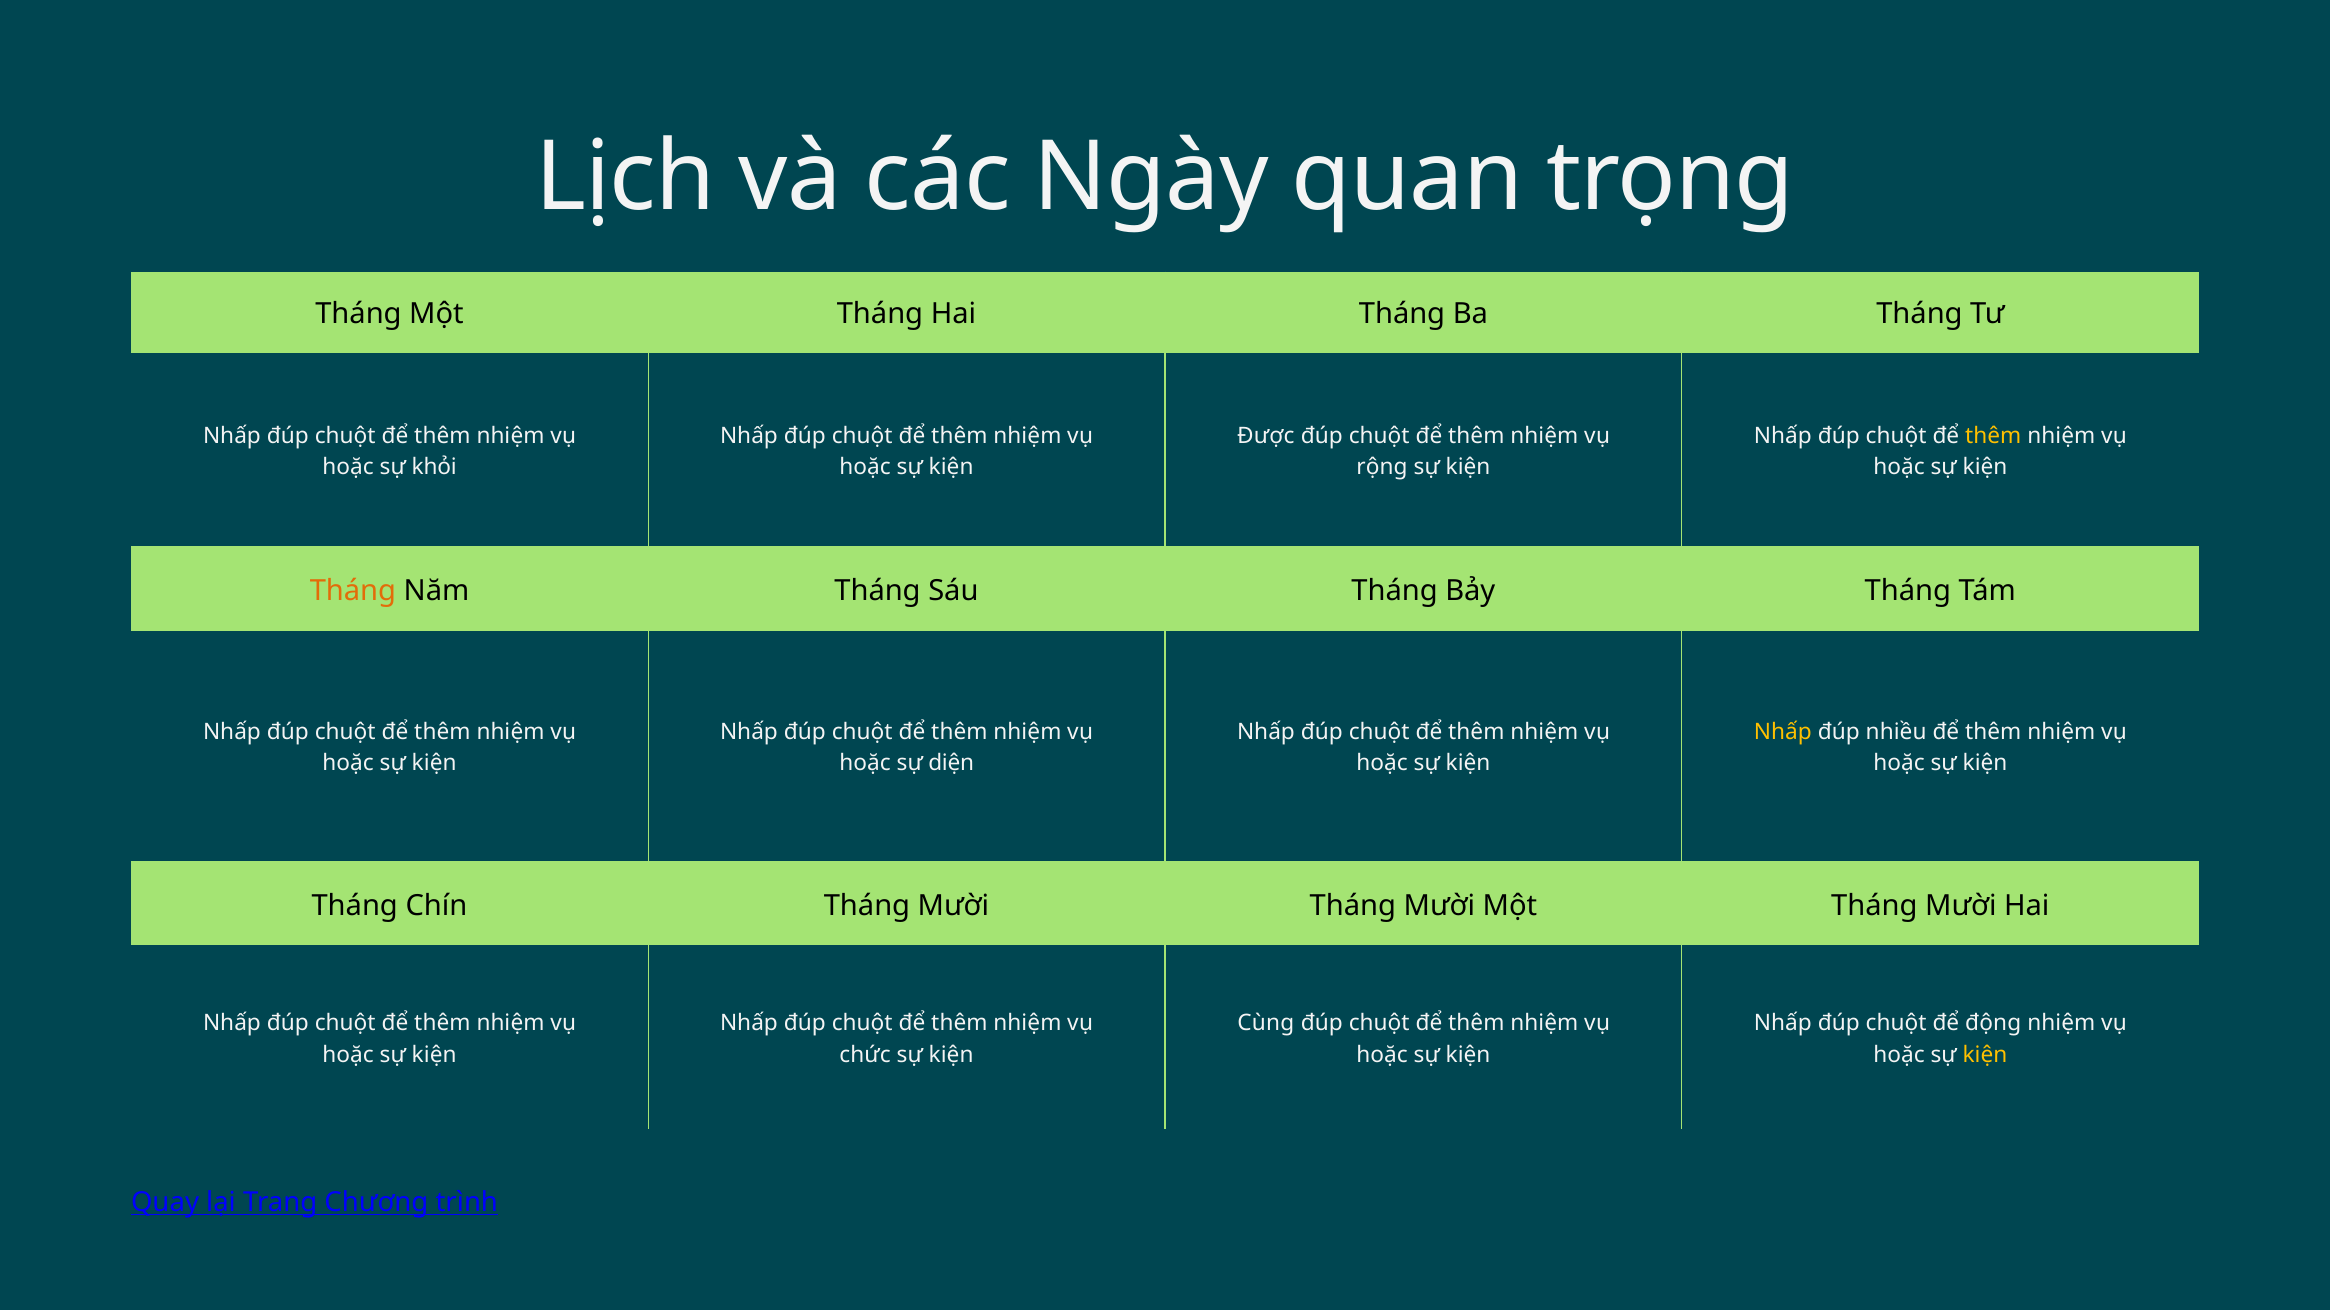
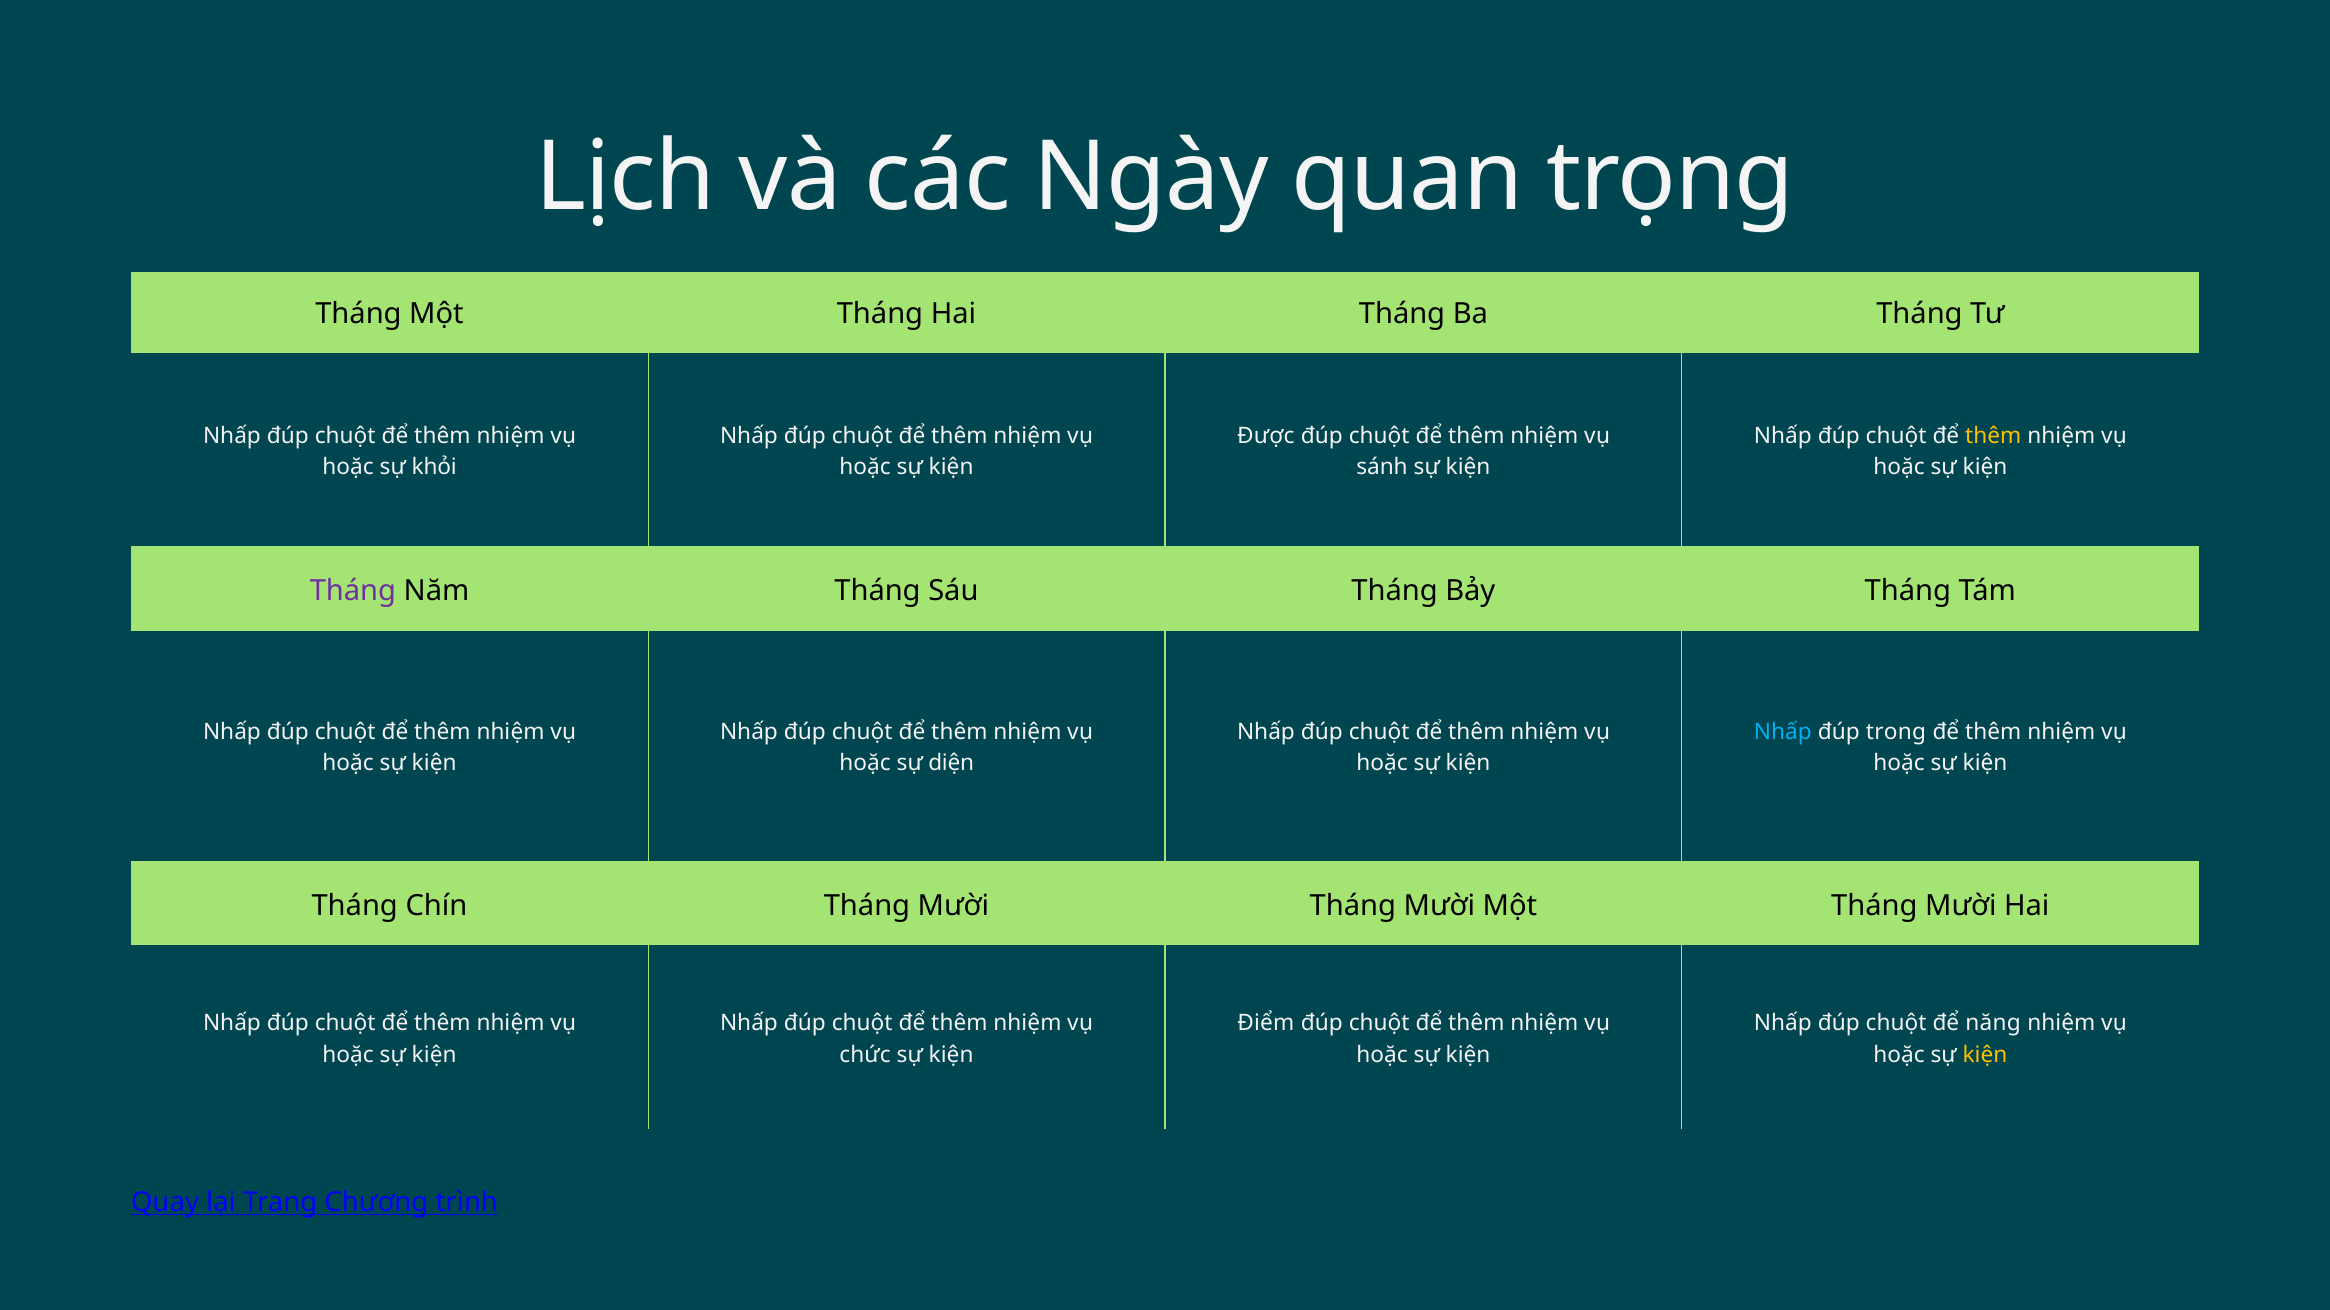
rộng: rộng -> sánh (1382, 468)
Tháng colour: orange -> purple (353, 591)
Nhấp colour: yellow -> light blue (1783, 732)
nhiều: nhiều -> trong (1896, 732)
Cùng: Cùng -> Điểm (1266, 1024)
động: động -> năng (1993, 1024)
